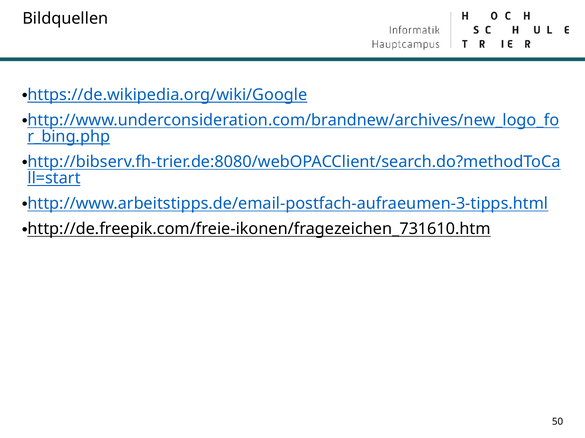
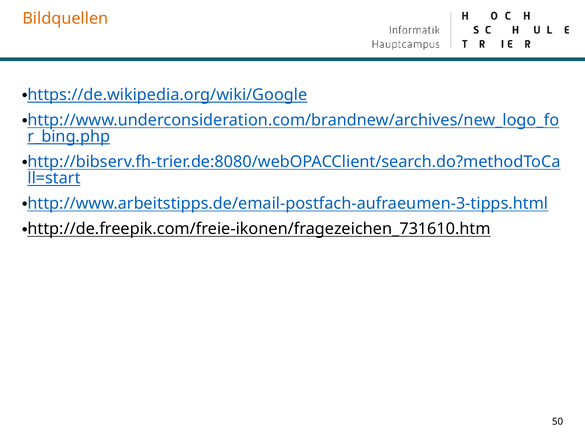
Bildquellen colour: black -> orange (65, 19)
